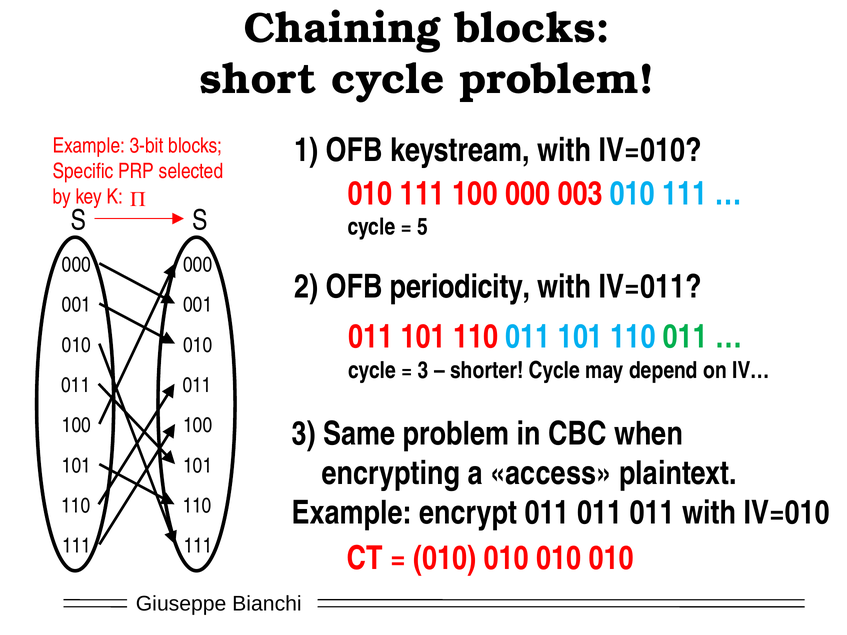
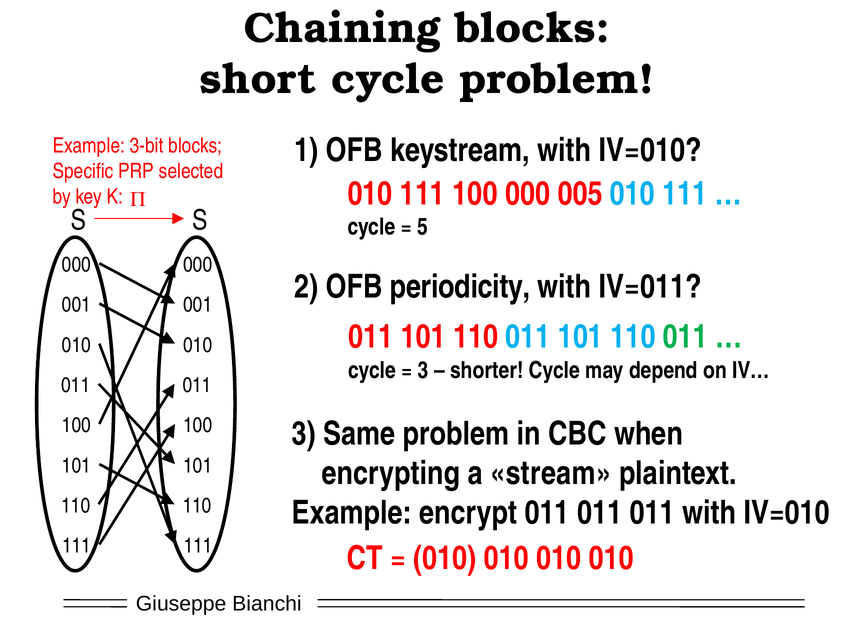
003: 003 -> 005 (580, 194)
access: access -> stream (551, 473)
